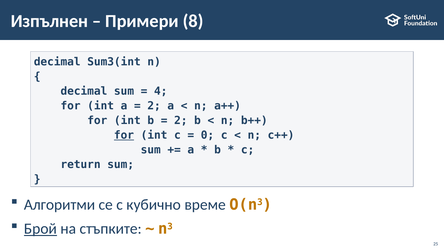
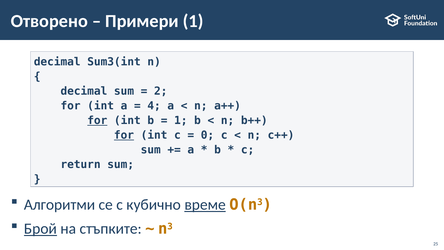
Изпълнен: Изпълнен -> Отворено (49, 21)
Примери 8: 8 -> 1 (193, 21)
4: 4 -> 2 (161, 91)
2: 2 -> 4 (154, 106)
for underline: none -> present (97, 120)
2: 2 -> 1 (181, 120)
време underline: none -> present (205, 205)
